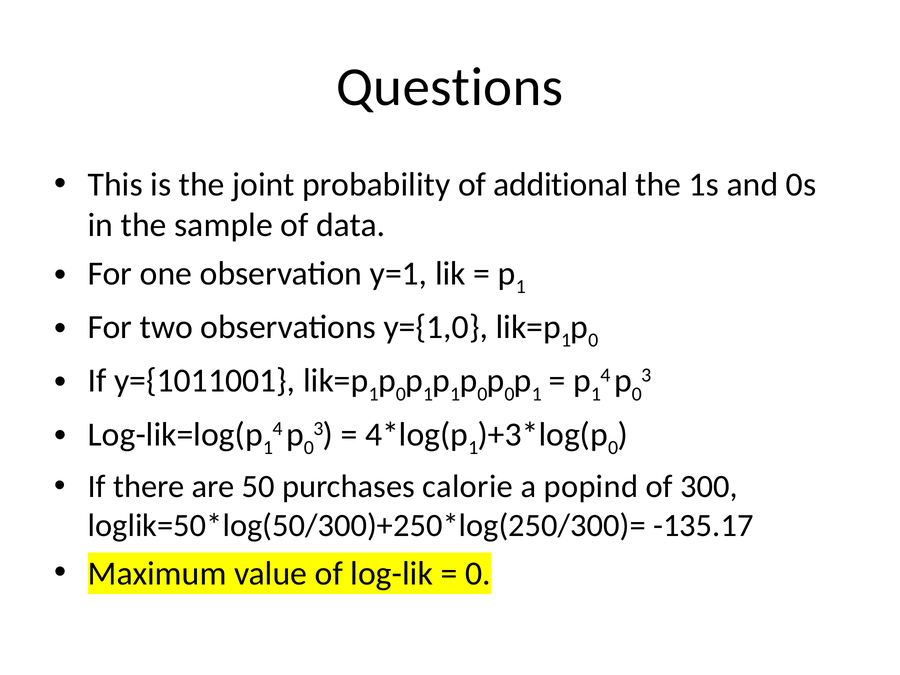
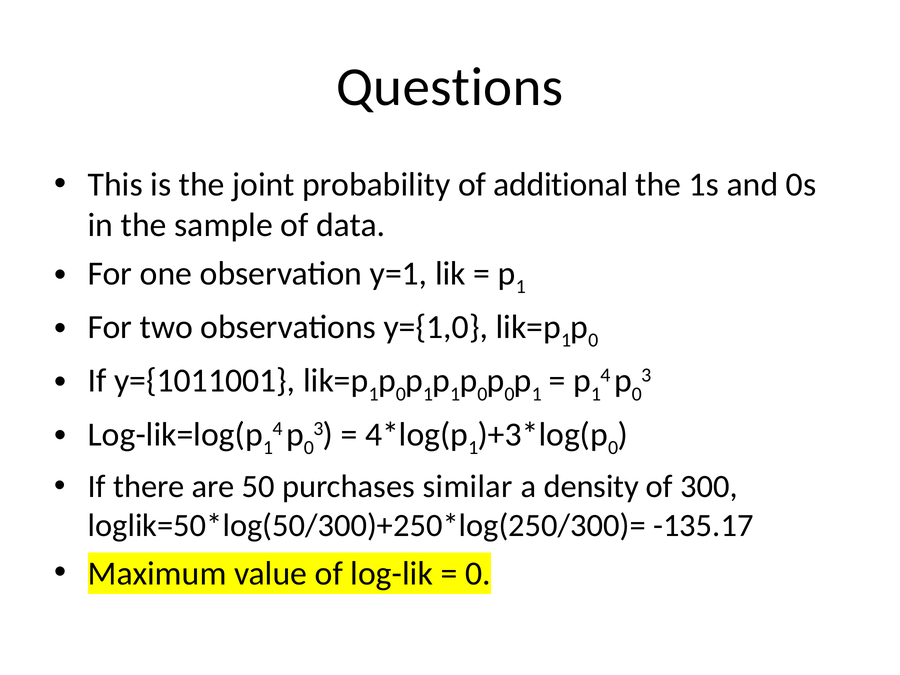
calorie: calorie -> similar (468, 487)
popind: popind -> density (591, 487)
